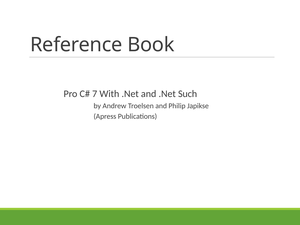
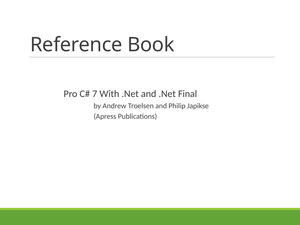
Such: Such -> Final (188, 94)
